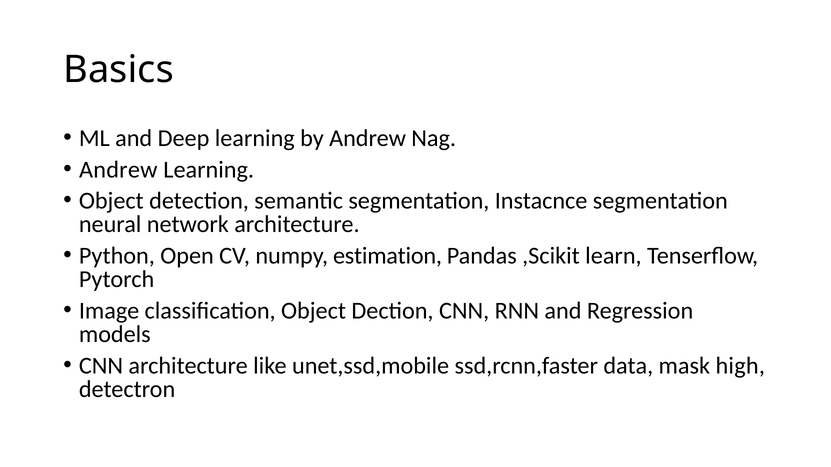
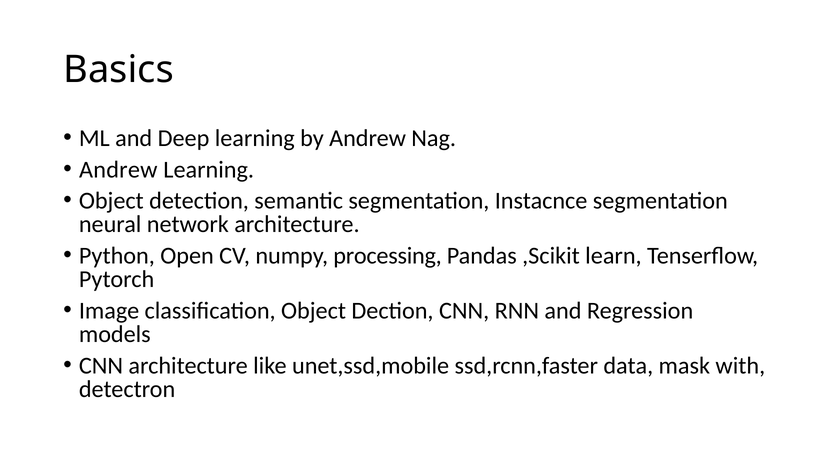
estimation: estimation -> processing (388, 256)
high: high -> with (740, 366)
